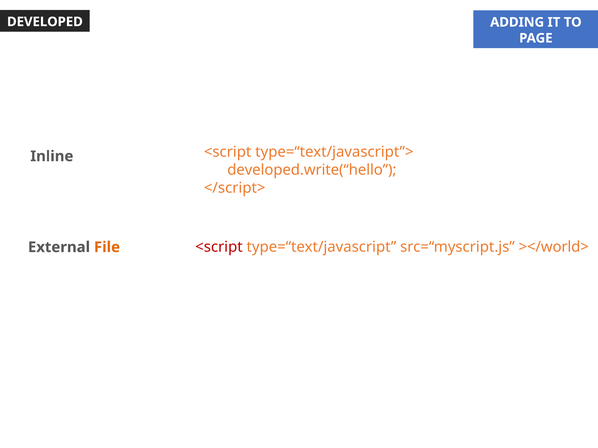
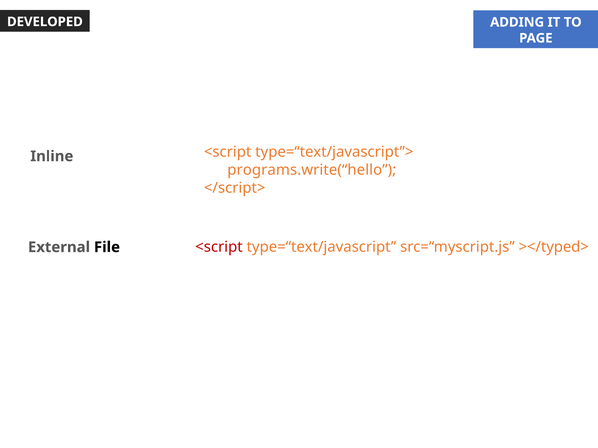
developed.write(“hello: developed.write(“hello -> programs.write(“hello (312, 170)
></world>: ></world> -> ></typed> (554, 247)
File colour: orange -> black (107, 247)
